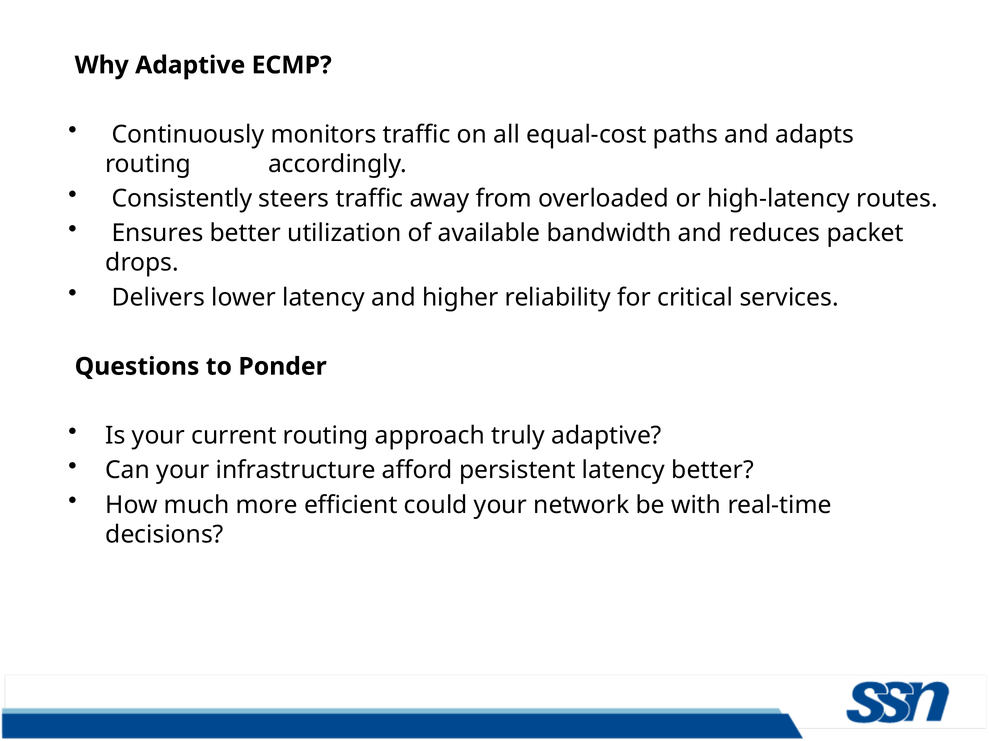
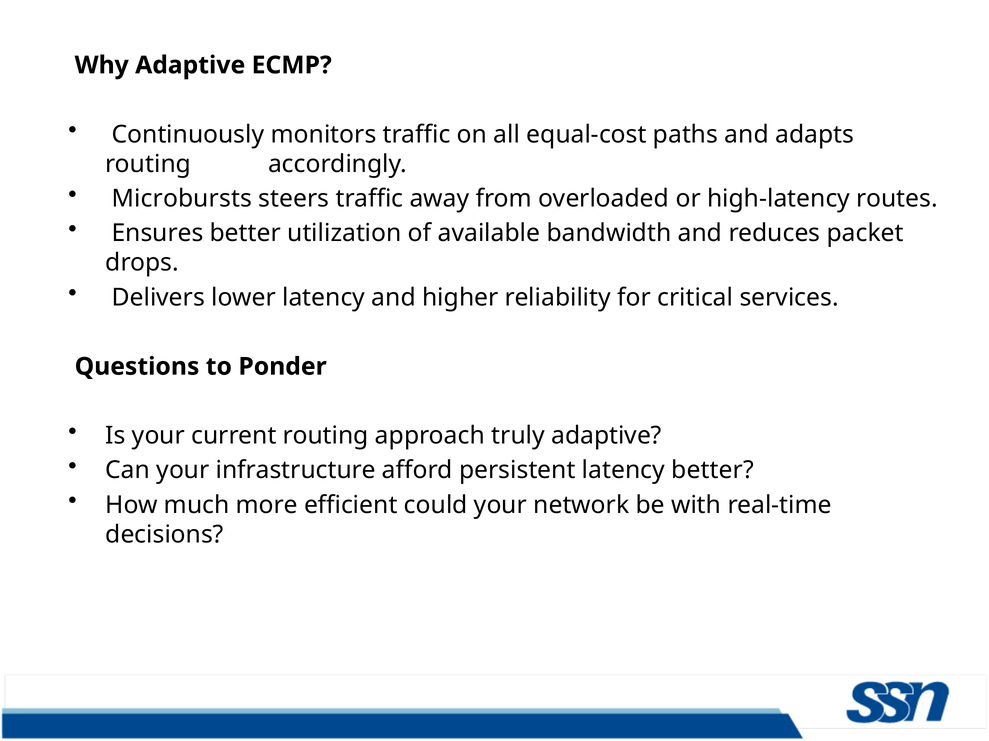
Consistently: Consistently -> Microbursts (182, 199)
